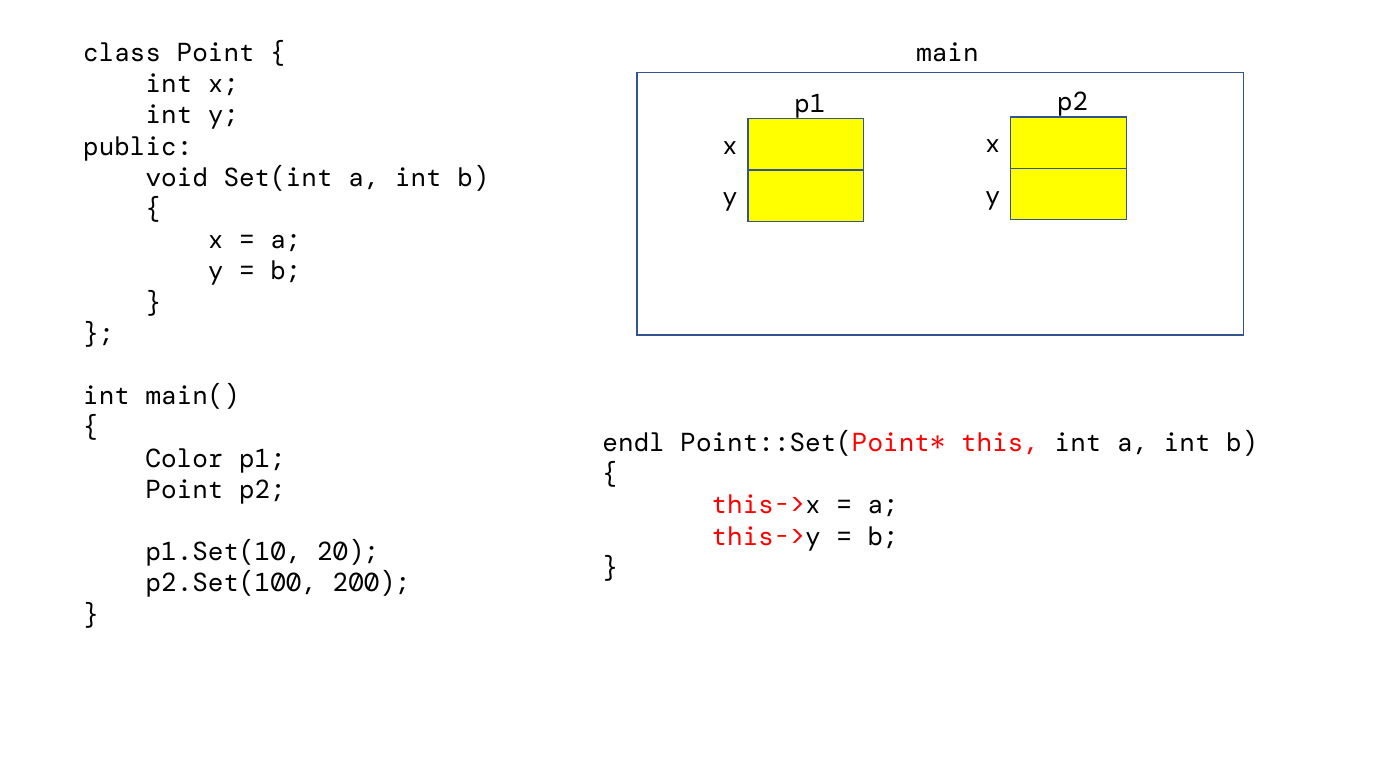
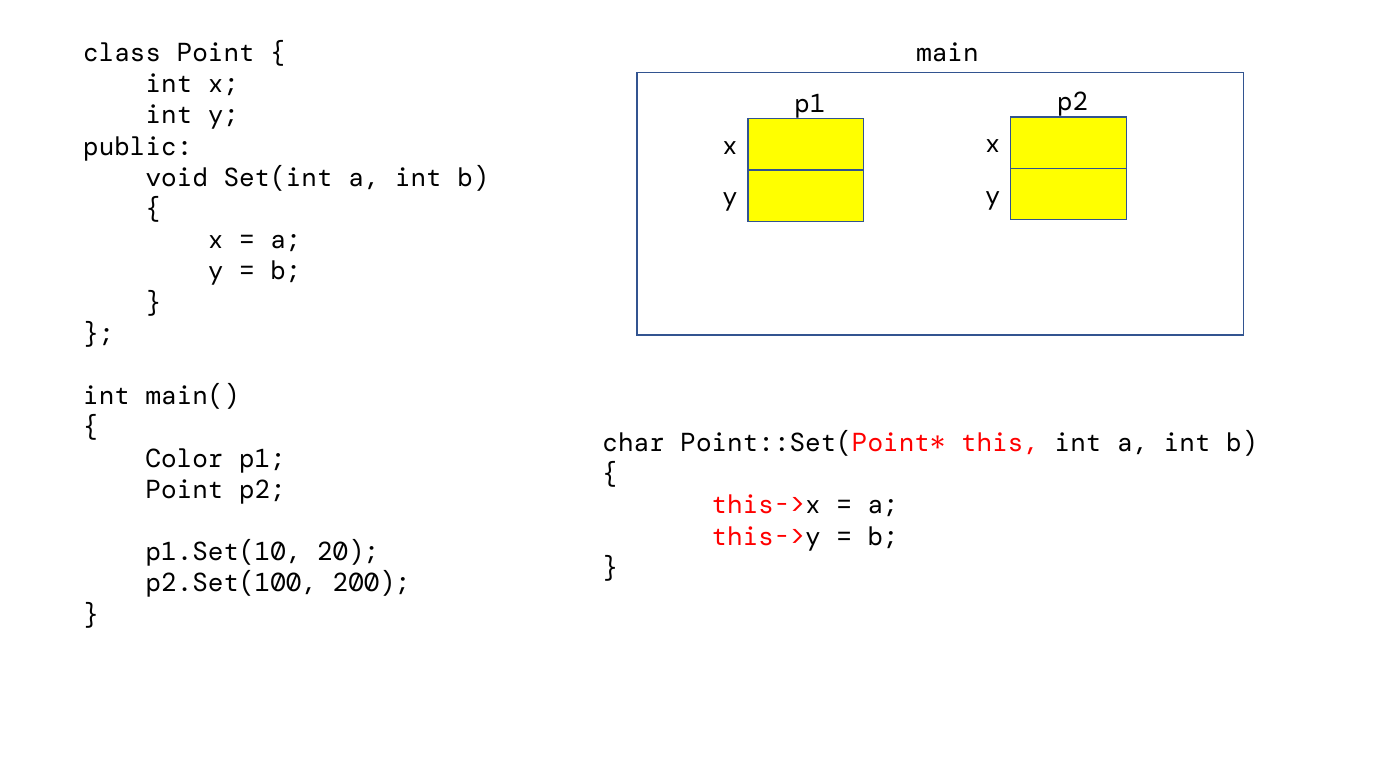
endl: endl -> char (634, 443)
